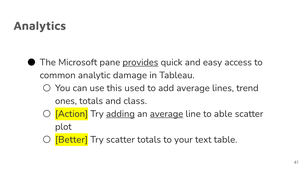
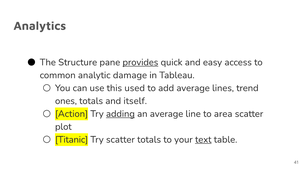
Microsoft: Microsoft -> Structure (78, 62)
class: class -> itself (135, 101)
average underline: present -> none (167, 114)
able: able -> area (223, 114)
Better: Better -> Titanic (72, 140)
text underline: none -> present (203, 140)
